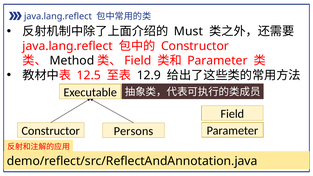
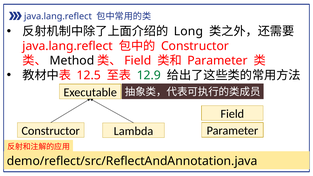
Must: Must -> Long (188, 31)
12.9 colour: black -> green (149, 75)
Persons: Persons -> Lambda (133, 131)
